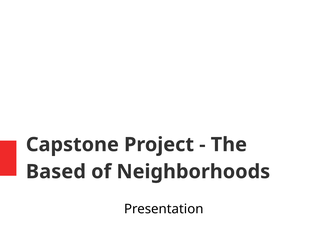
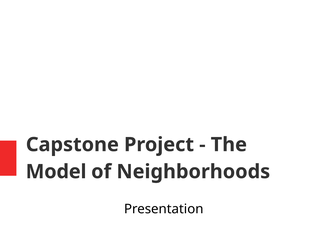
Based: Based -> Model (56, 172)
